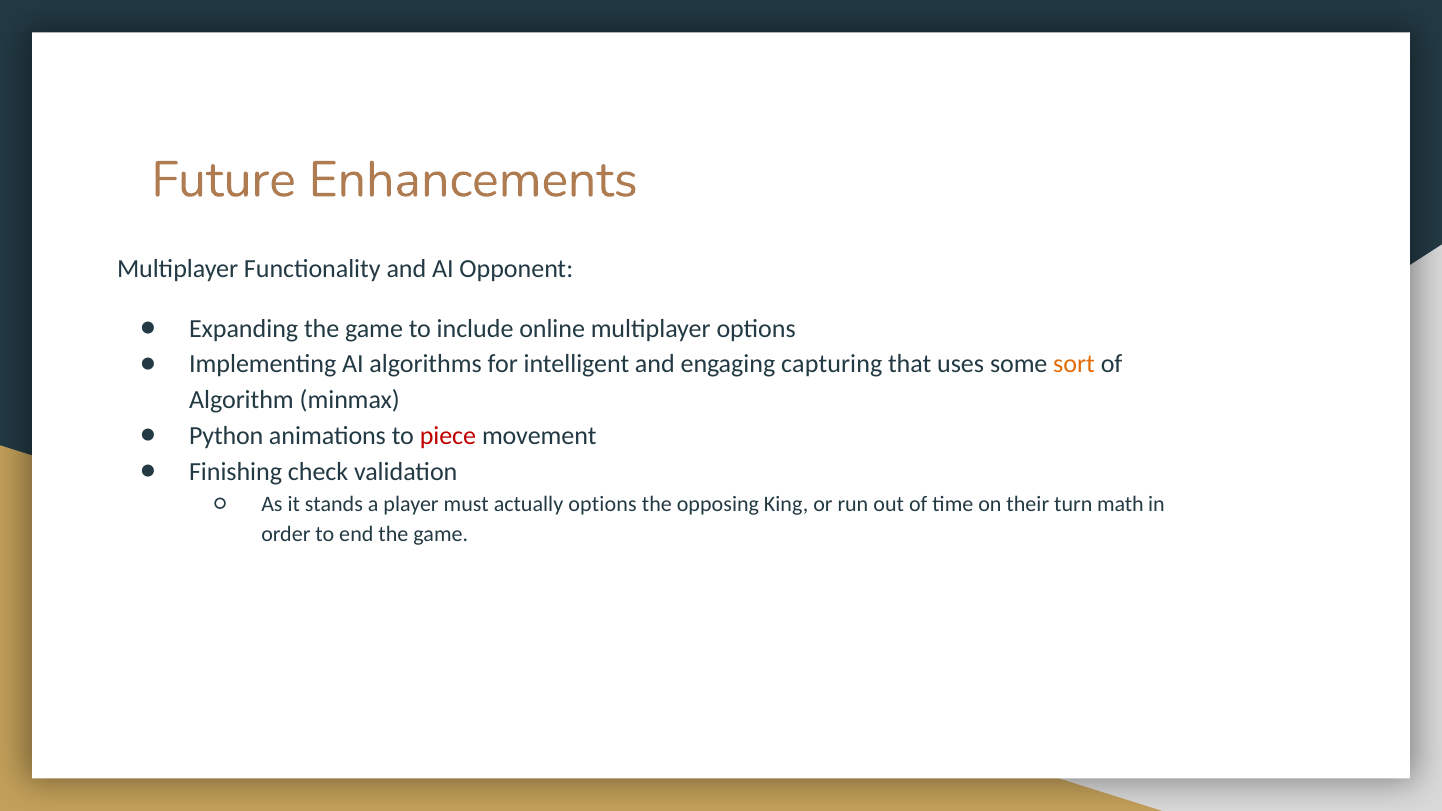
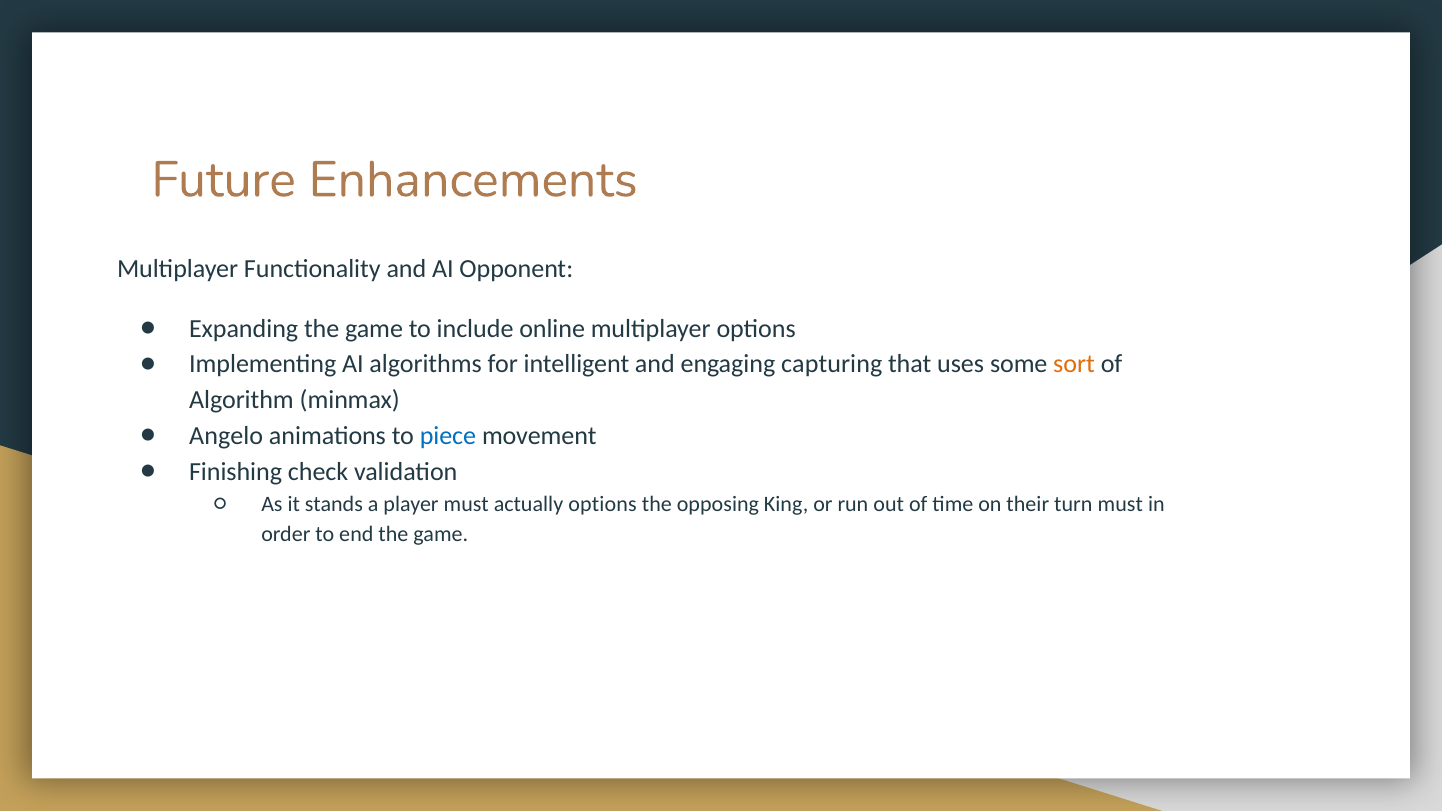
Python: Python -> Angelo (226, 436)
piece colour: red -> blue (448, 436)
turn math: math -> must (1120, 504)
